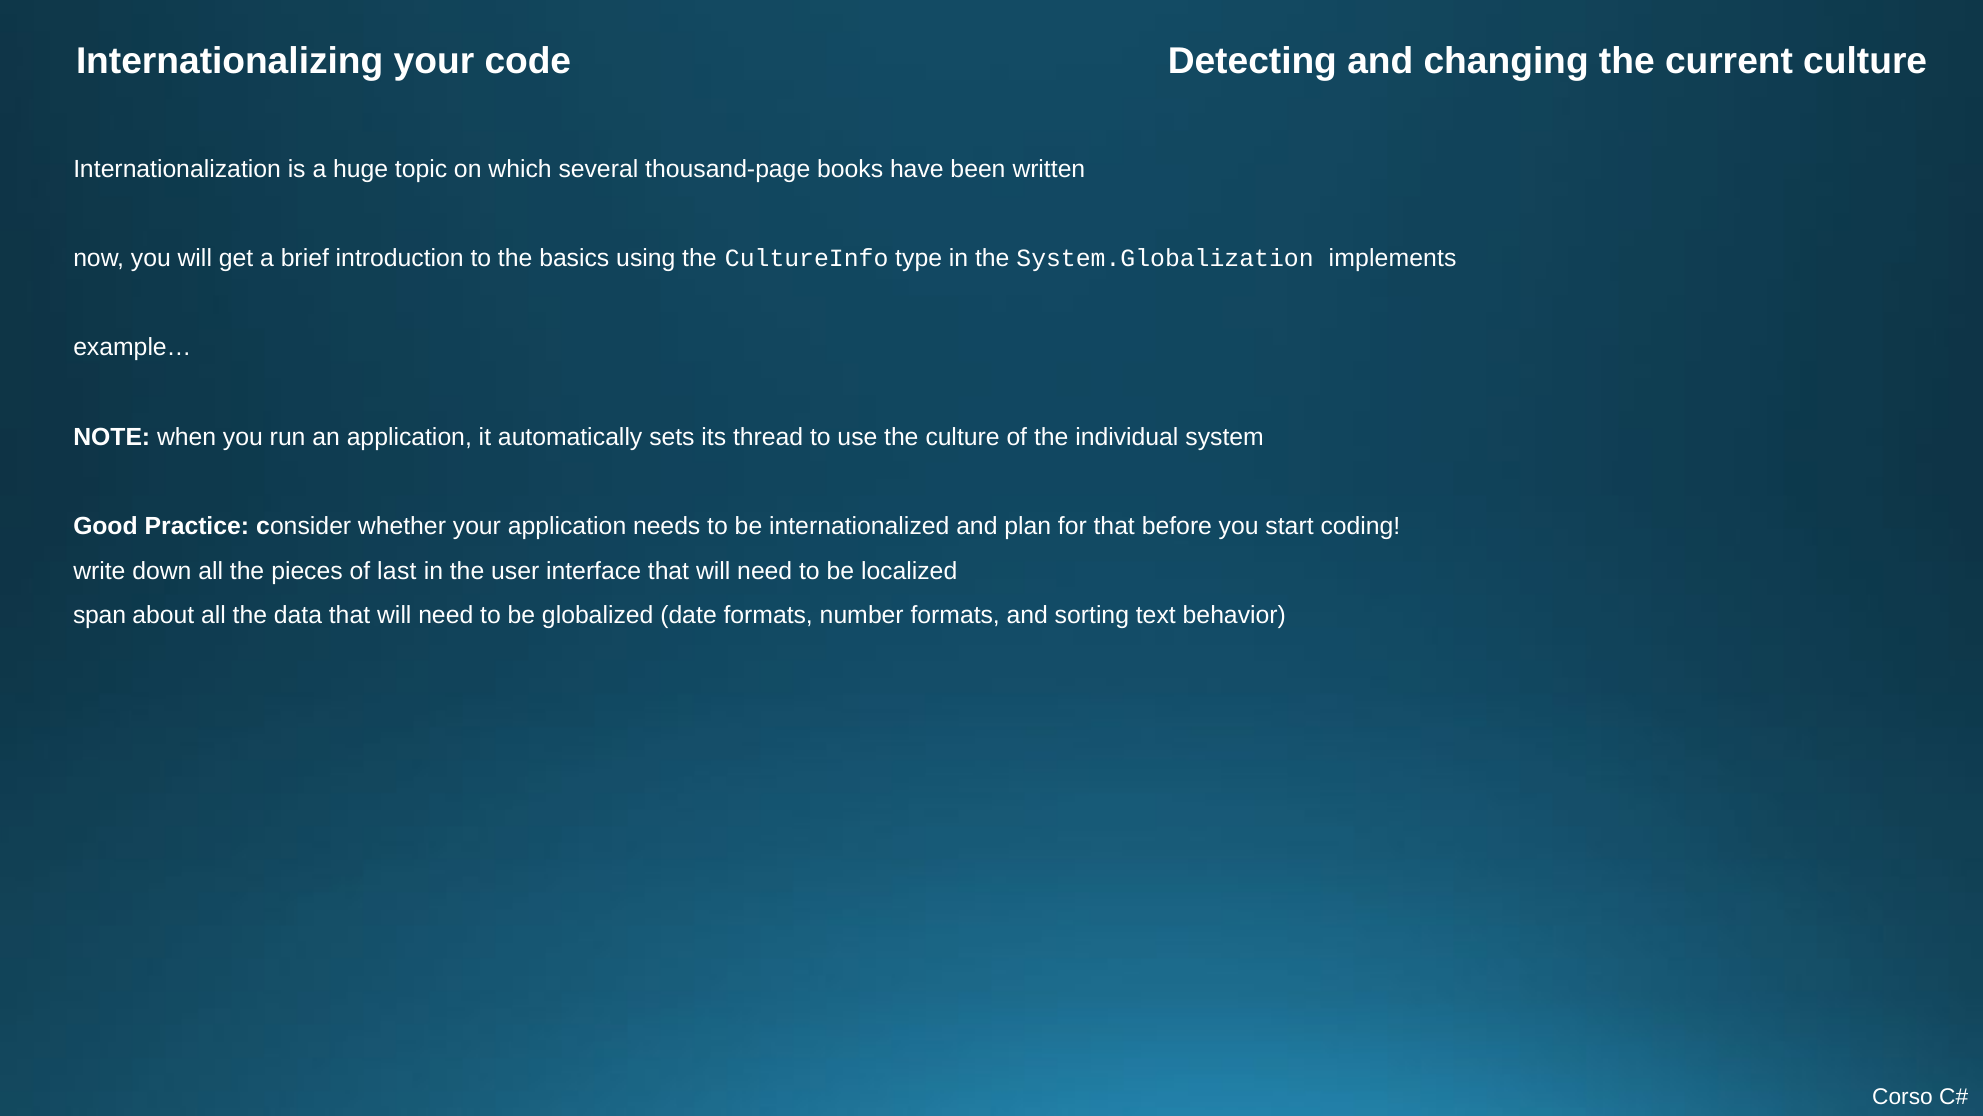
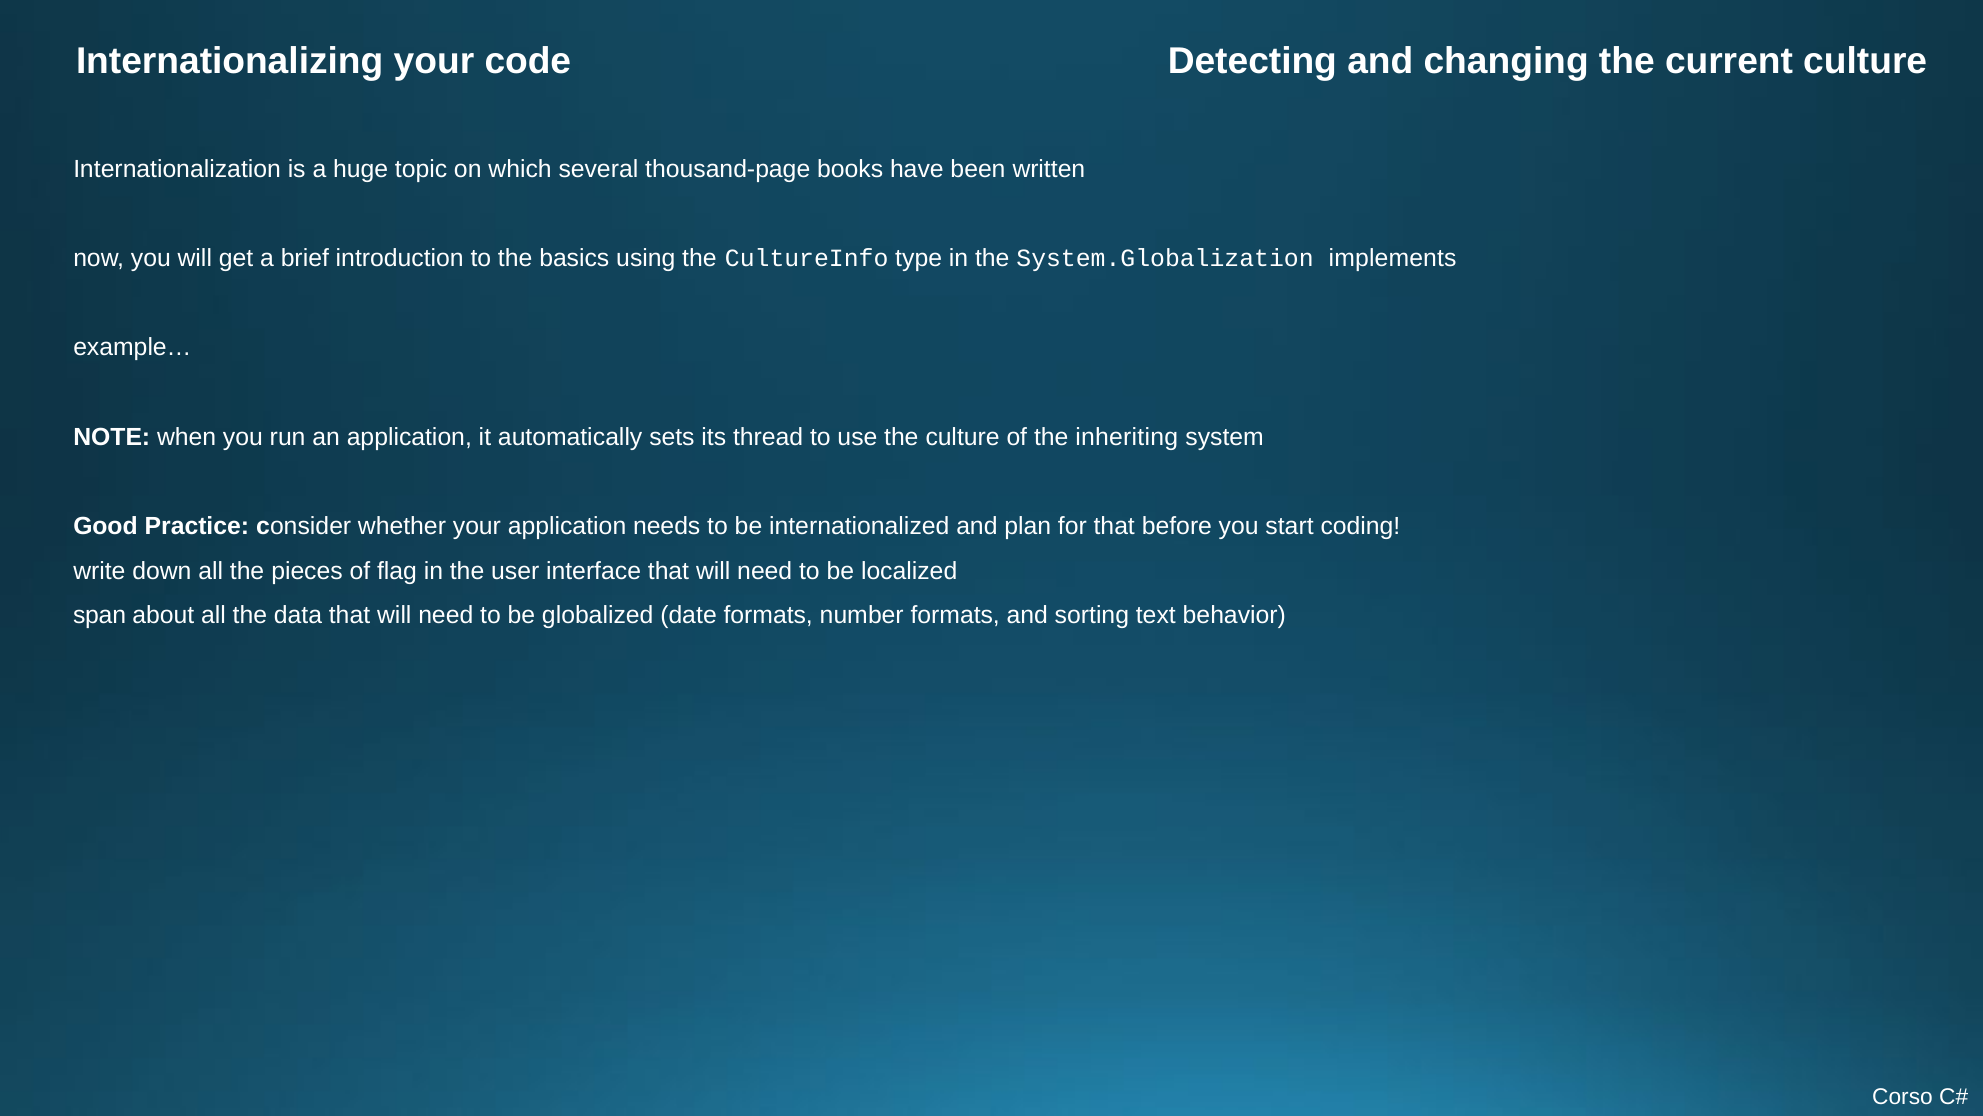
individual: individual -> inheriting (1127, 437)
last: last -> flag (397, 571)
